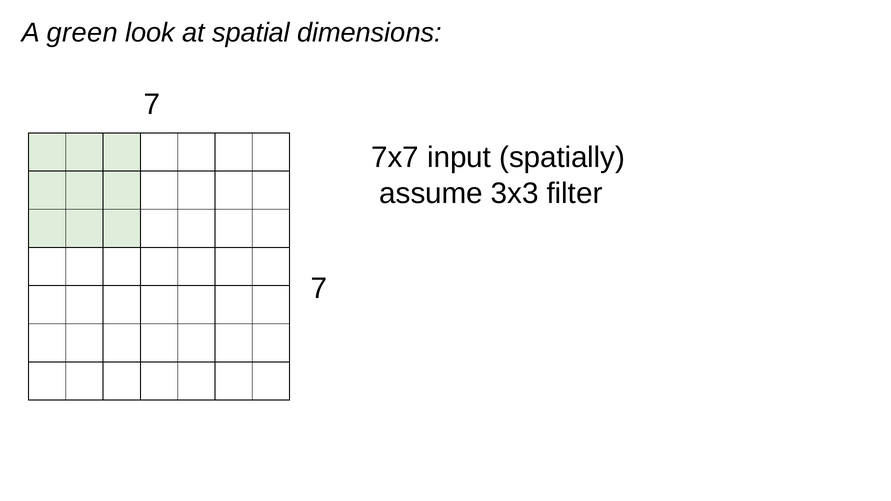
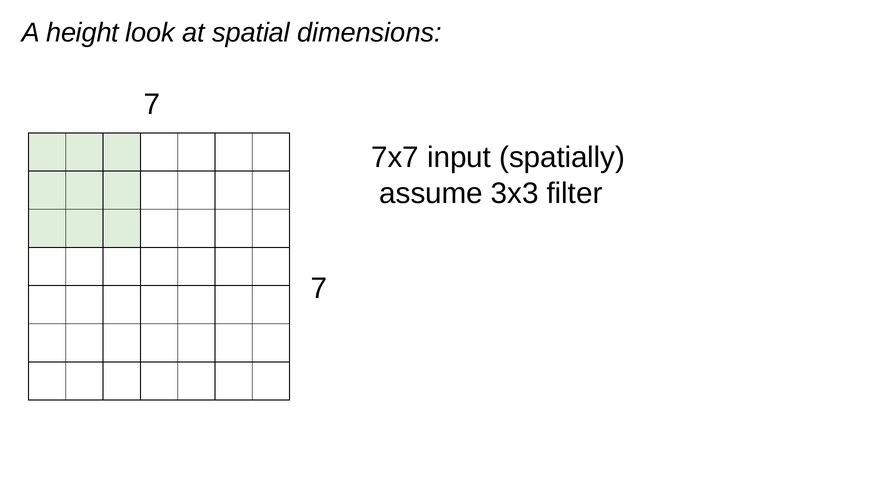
green: green -> height (83, 33)
